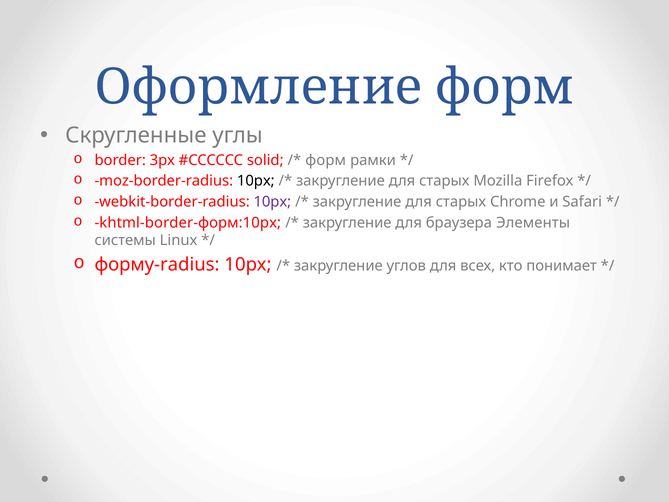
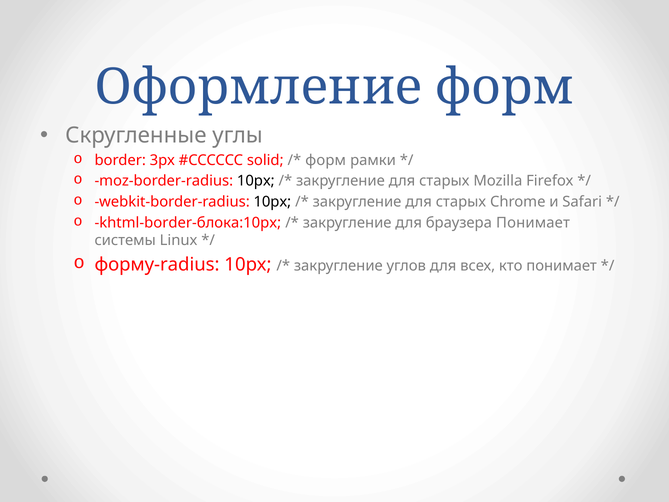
10px colour: purple -> black (272, 202)
khtml-border-форм:10px: khtml-border-форм:10px -> khtml-border-блока:10px (188, 223)
браузера Элементы: Элементы -> Понимает (533, 223)
